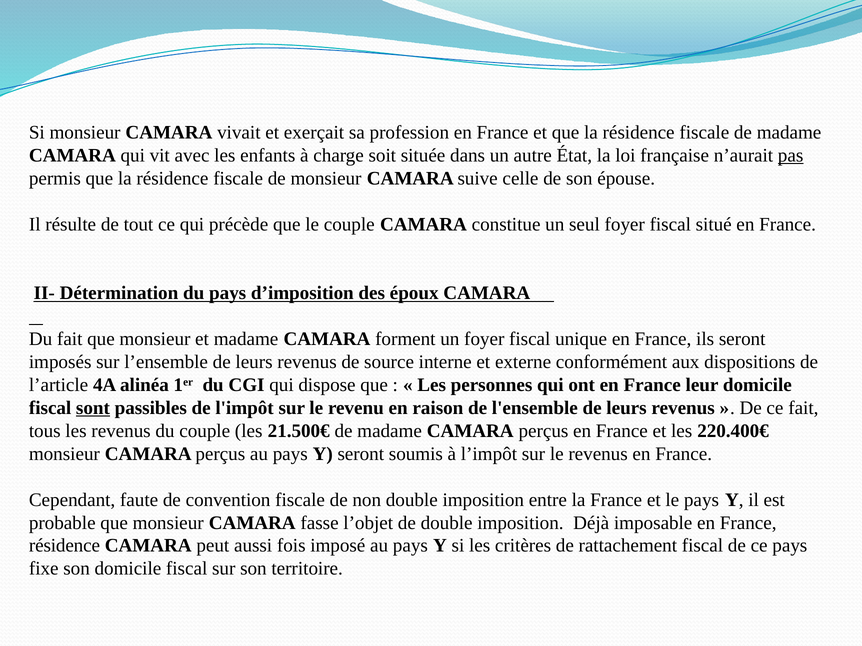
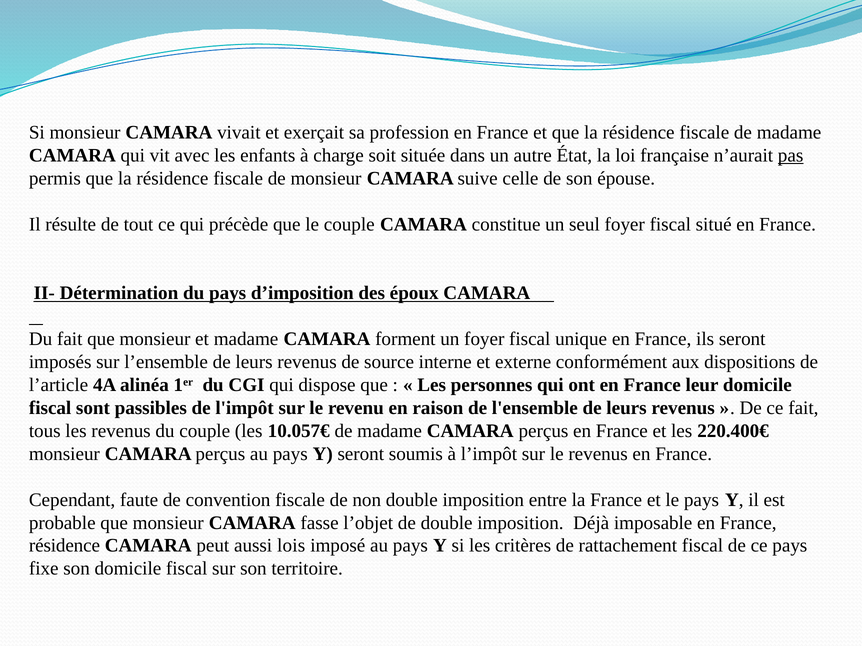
sont underline: present -> none (93, 408)
21.500€: 21.500€ -> 10.057€ (299, 431)
fois: fois -> lois (291, 546)
